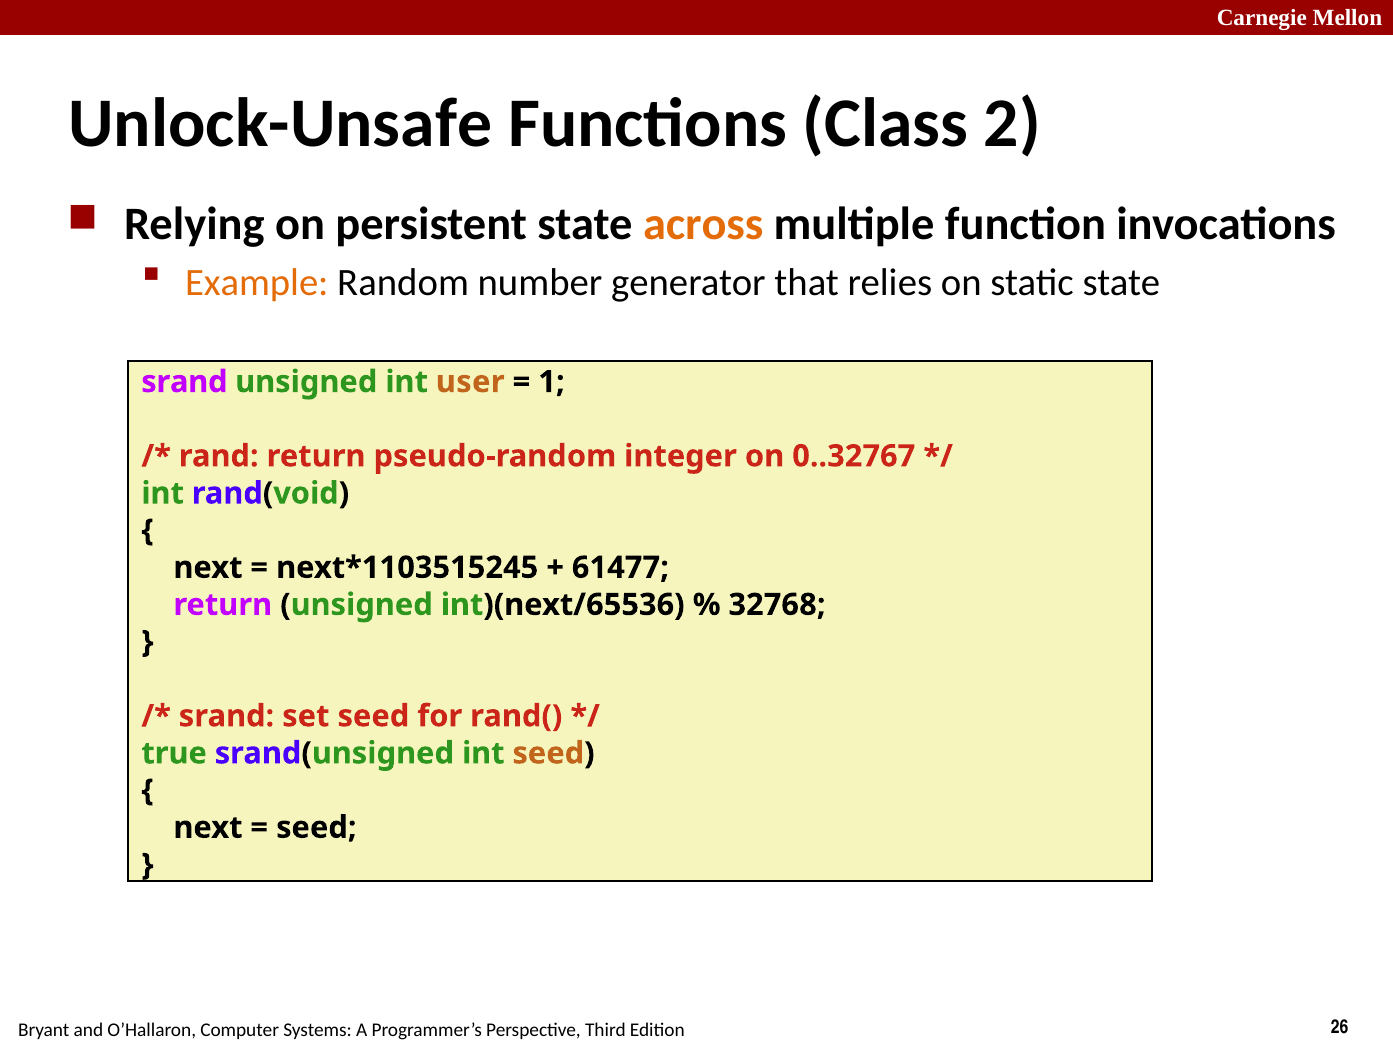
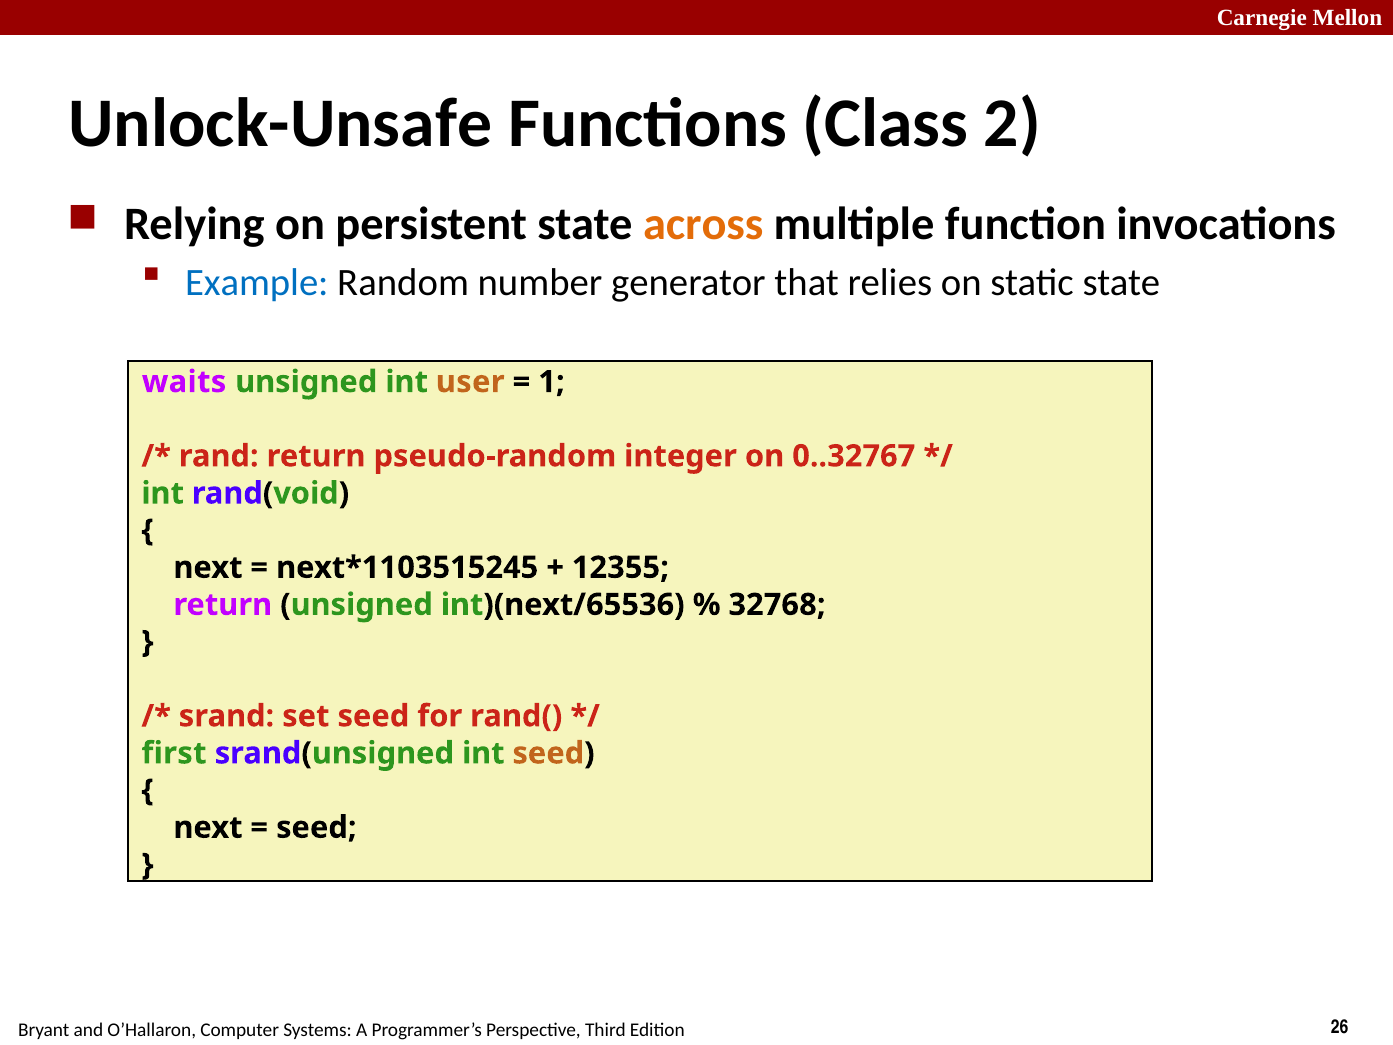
Example colour: orange -> blue (257, 282)
srand: srand -> waits (184, 382)
61477: 61477 -> 12355 (620, 567)
true: true -> first (174, 753)
